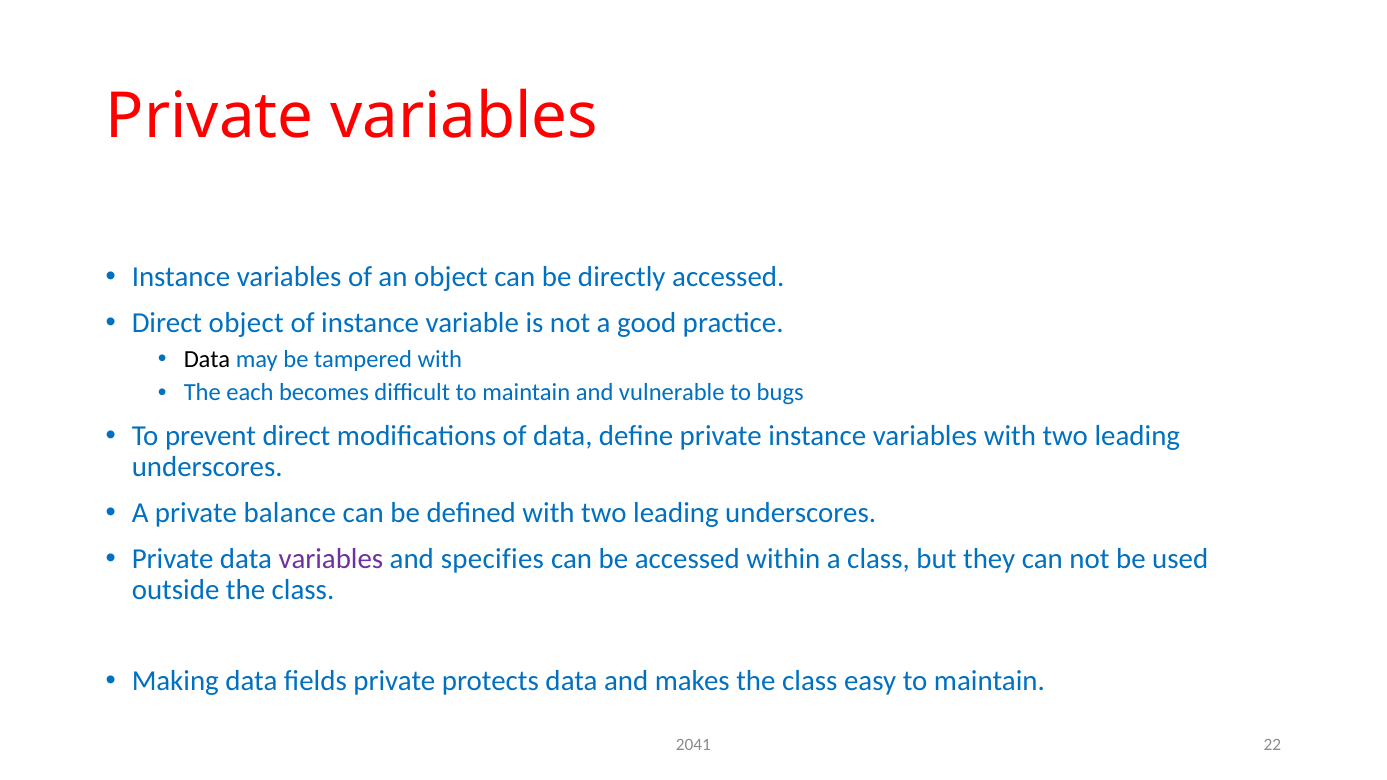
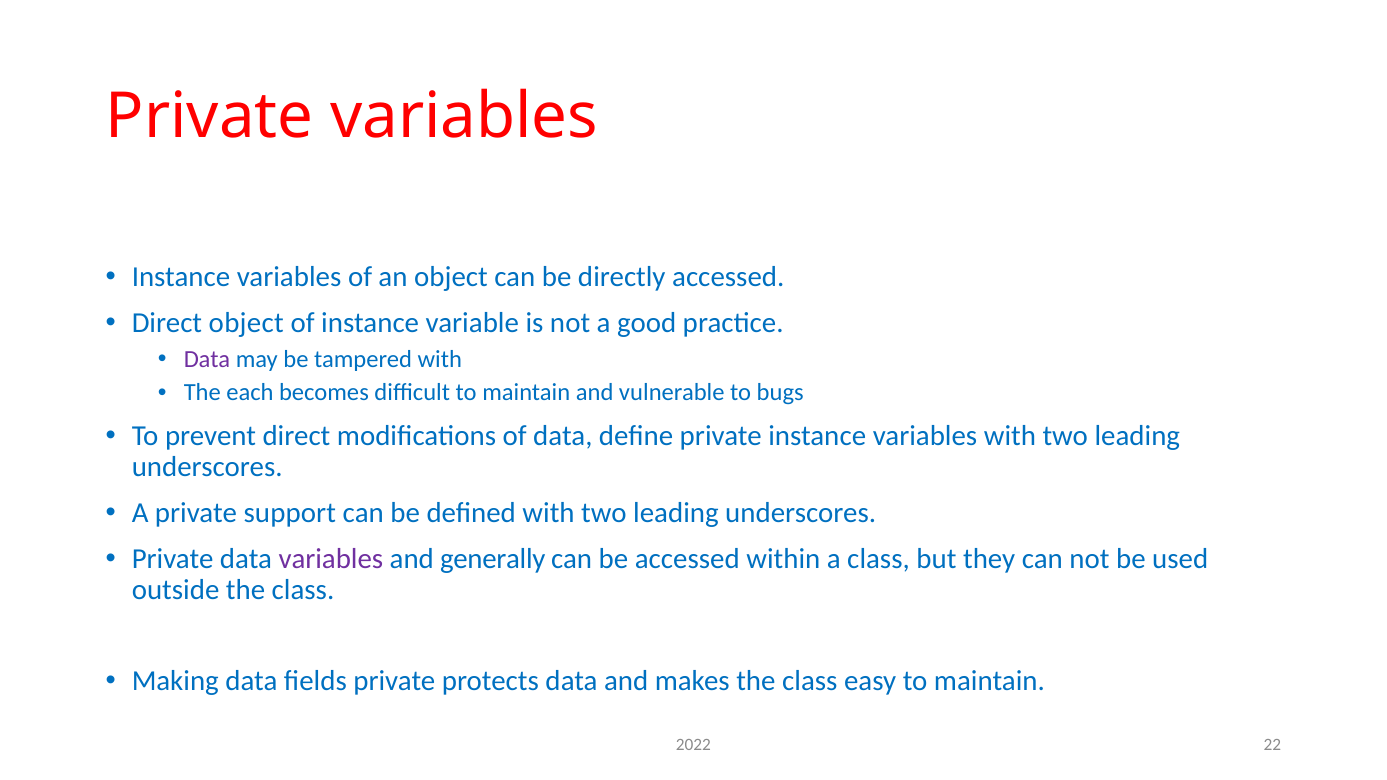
Data colour: black -> purple (207, 359)
balance: balance -> support (290, 513)
specifies: specifies -> generally (493, 559)
2041: 2041 -> 2022 (693, 745)
